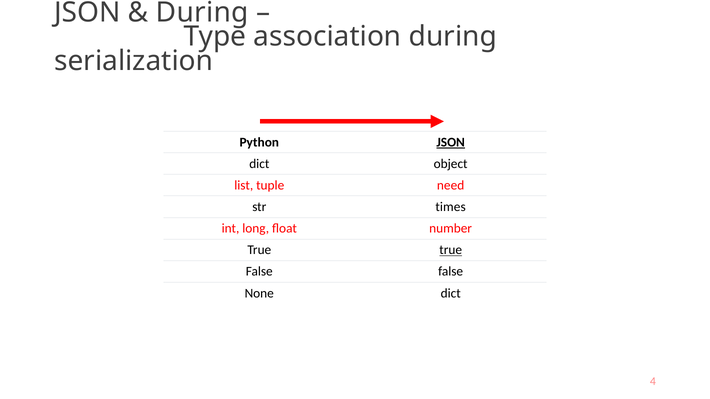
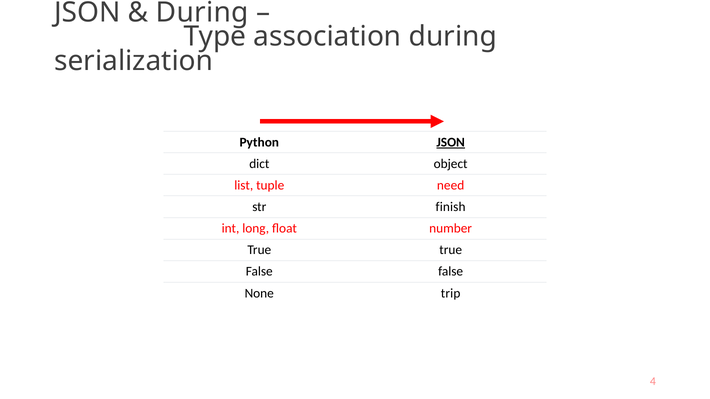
times: times -> finish (451, 207)
true underline: present -> none (451, 250)
None dict: dict -> trip (451, 293)
